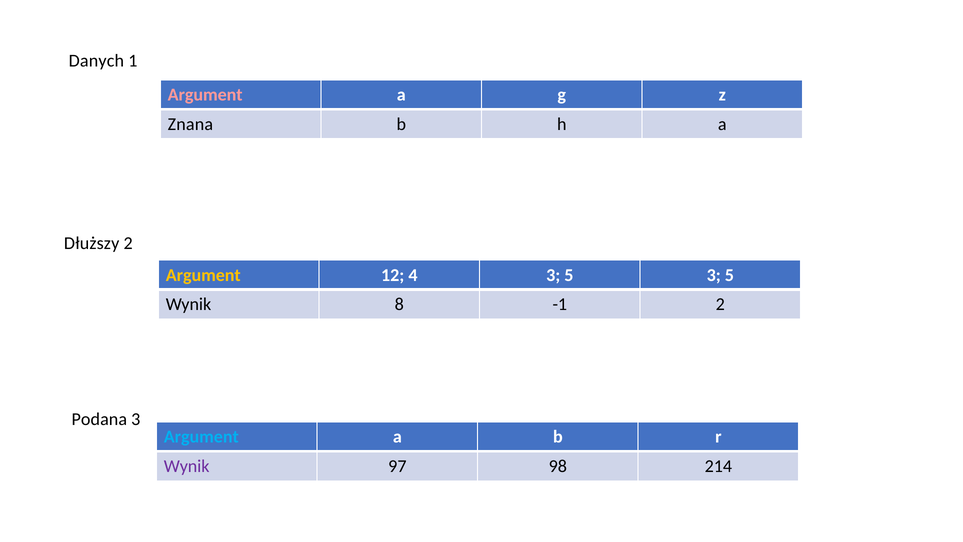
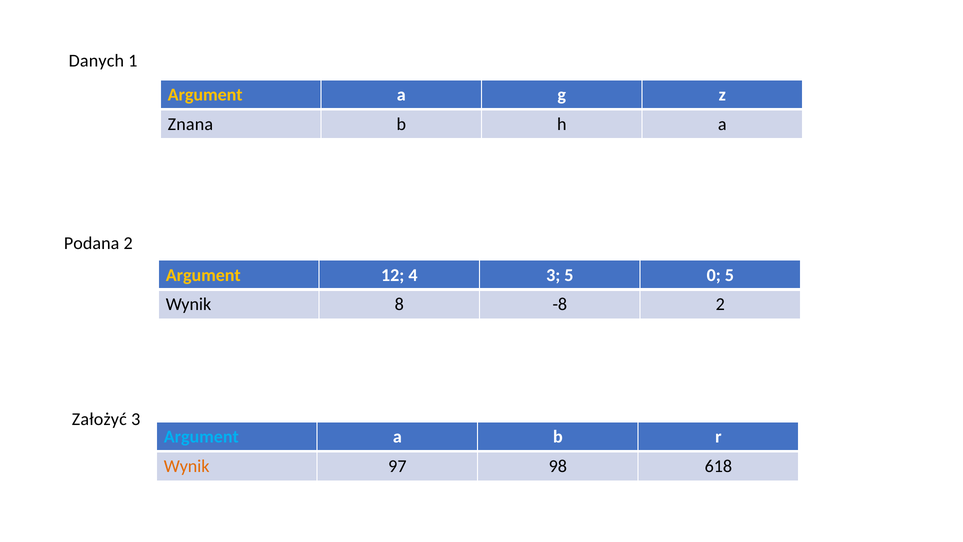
Argument colour: pink -> yellow (205, 95)
Dłuższy: Dłuższy -> Podana (92, 243)
5 3: 3 -> 0 (714, 275)
-1: -1 -> -8 (560, 304)
Podana: Podana -> Założyć (99, 419)
Wynik colour: purple -> orange (187, 466)
214: 214 -> 618 (718, 466)
